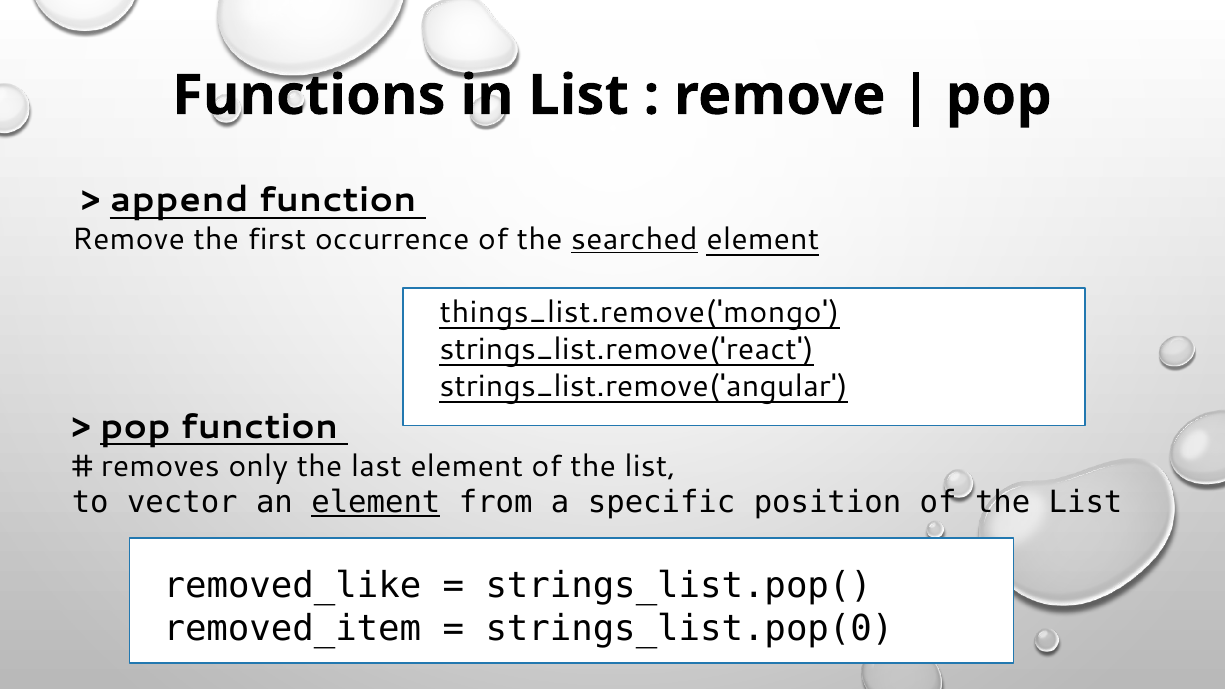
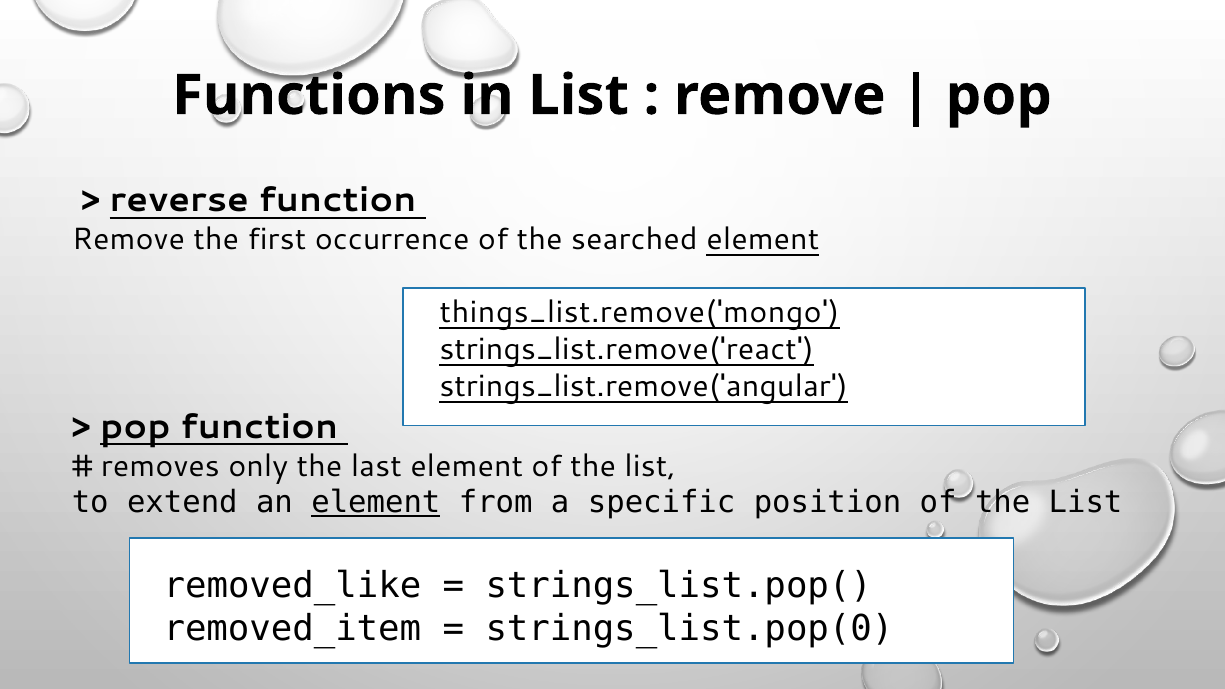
append: append -> reverse (179, 200)
searched underline: present -> none (634, 239)
vector: vector -> extend (182, 503)
